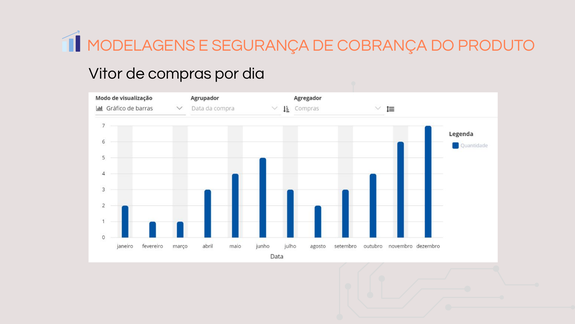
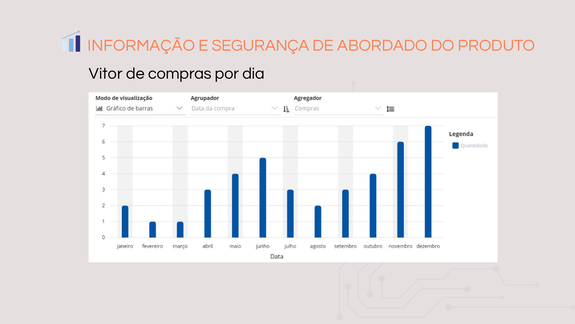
MODELAGENS: MODELAGENS -> INFORMAÇÃO (141, 45)
COBRANÇA: COBRANÇA -> ABORDADO (382, 45)
